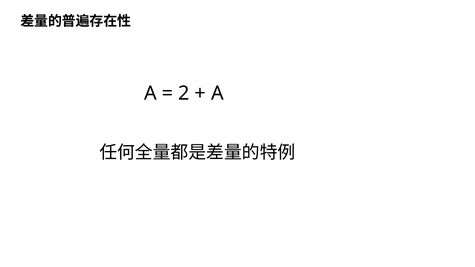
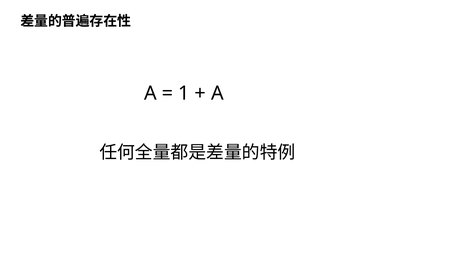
2: 2 -> 1 (184, 93)
